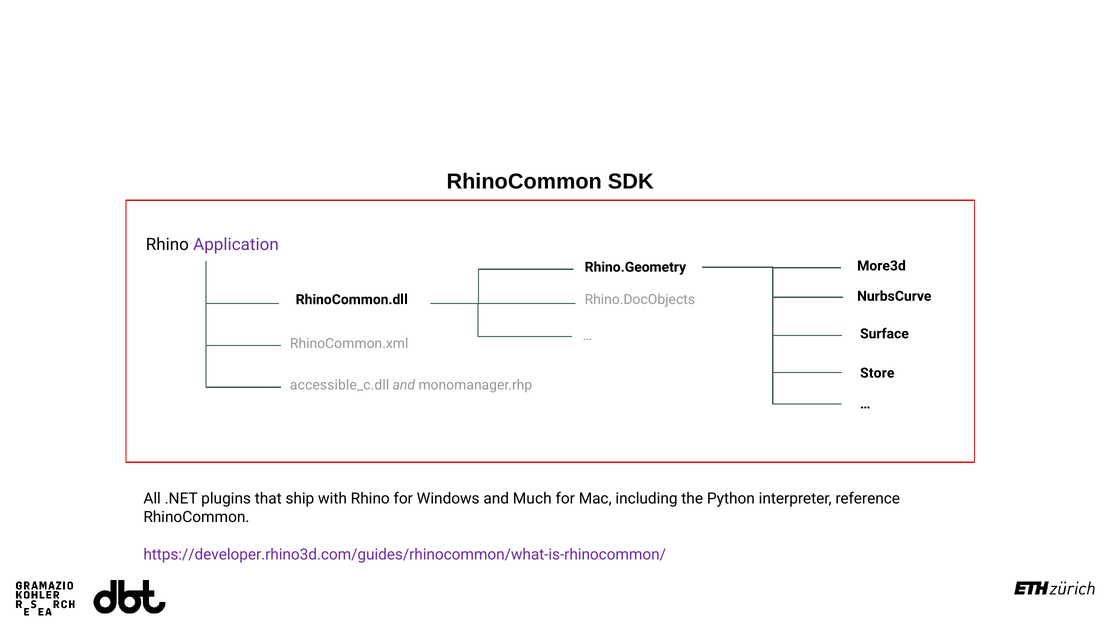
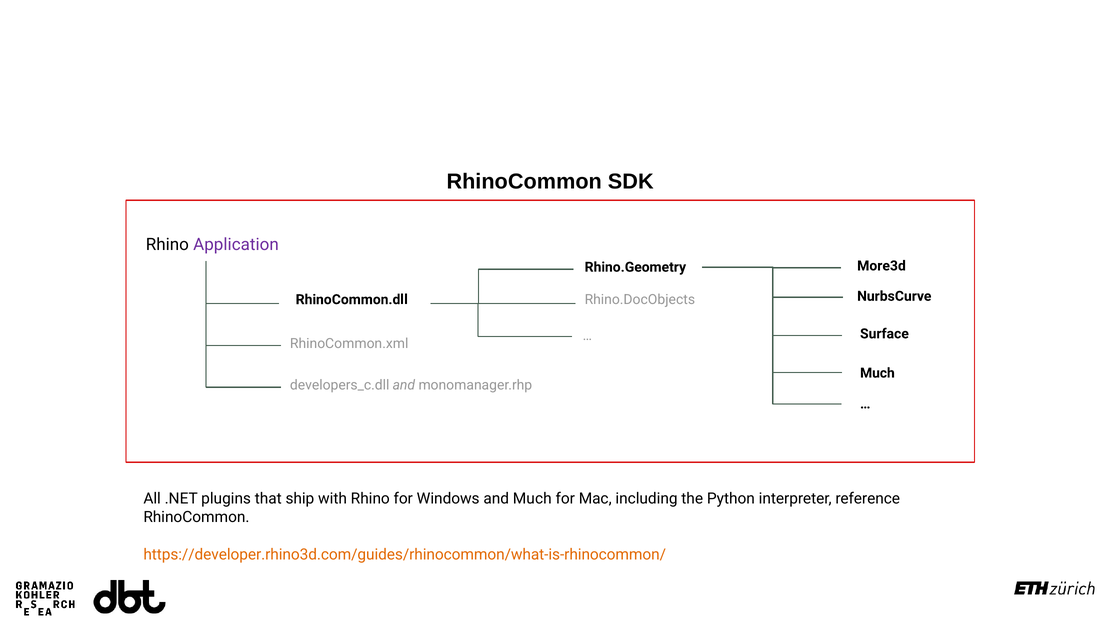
Store: Store -> Much (877, 373)
accessible_c.dll: accessible_c.dll -> developers_c.dll (340, 385)
https://developer.rhino3d.com/guides/rhinocommon/what-is-rhinocommon/ colour: purple -> orange (405, 555)
